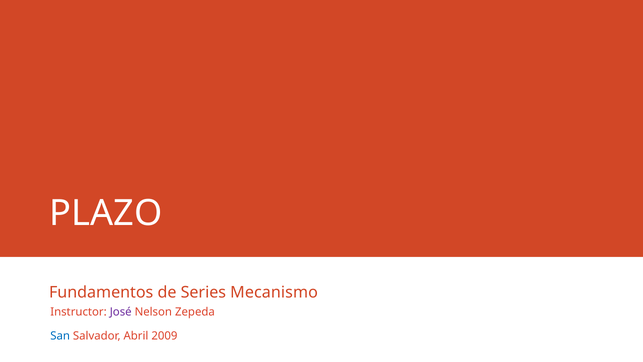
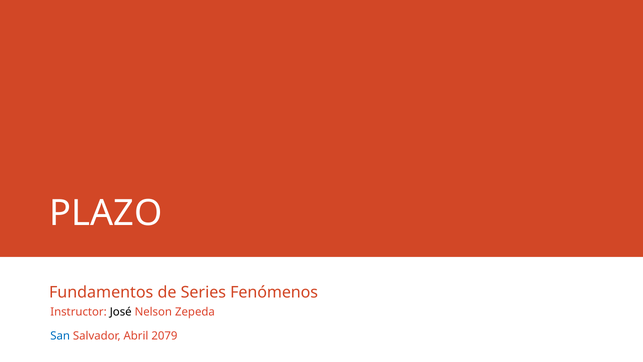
Mecanismo: Mecanismo -> Fenómenos (274, 292)
José colour: purple -> black (121, 312)
2009: 2009 -> 2079 (164, 336)
